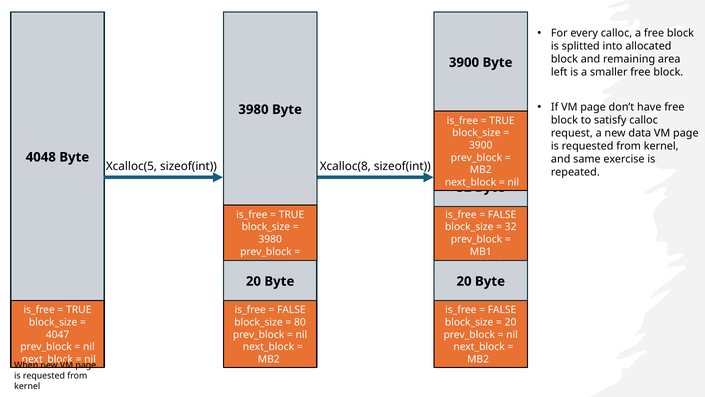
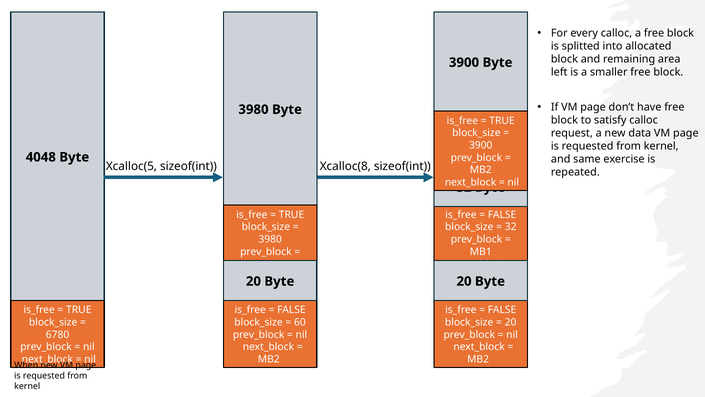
80: 80 -> 60 (300, 322)
4047: 4047 -> 6780 (58, 334)
